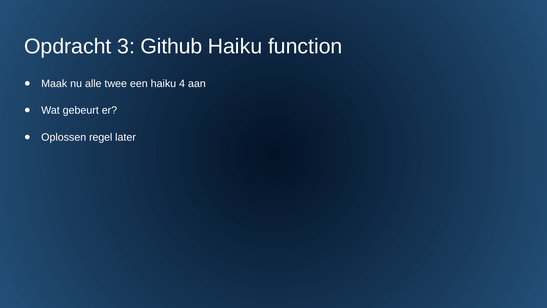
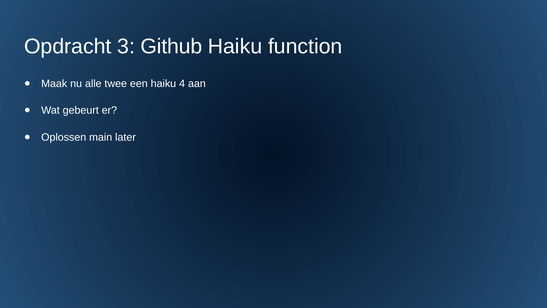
regel: regel -> main (101, 137)
